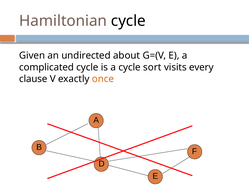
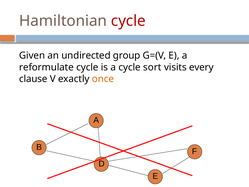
cycle colour: black -> red (128, 21)
about: about -> group (127, 55)
complicated: complicated -> reformulate (46, 67)
